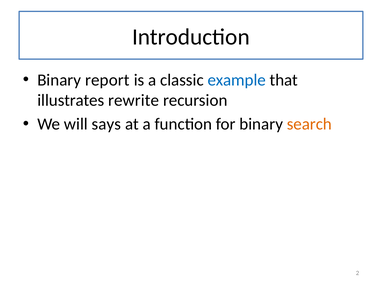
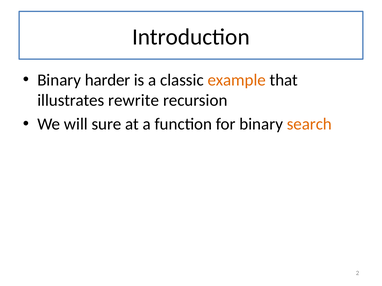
report: report -> harder (108, 80)
example colour: blue -> orange (237, 80)
says: says -> sure (106, 124)
